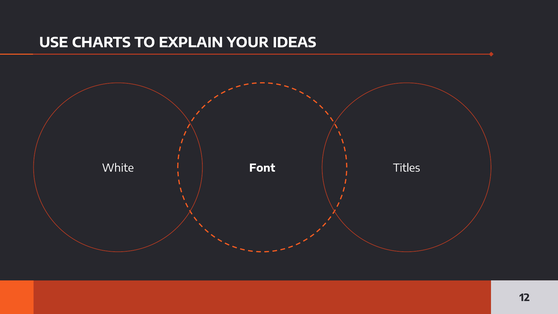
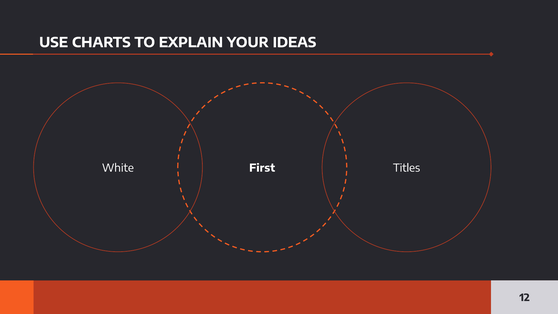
Font: Font -> First (262, 168)
